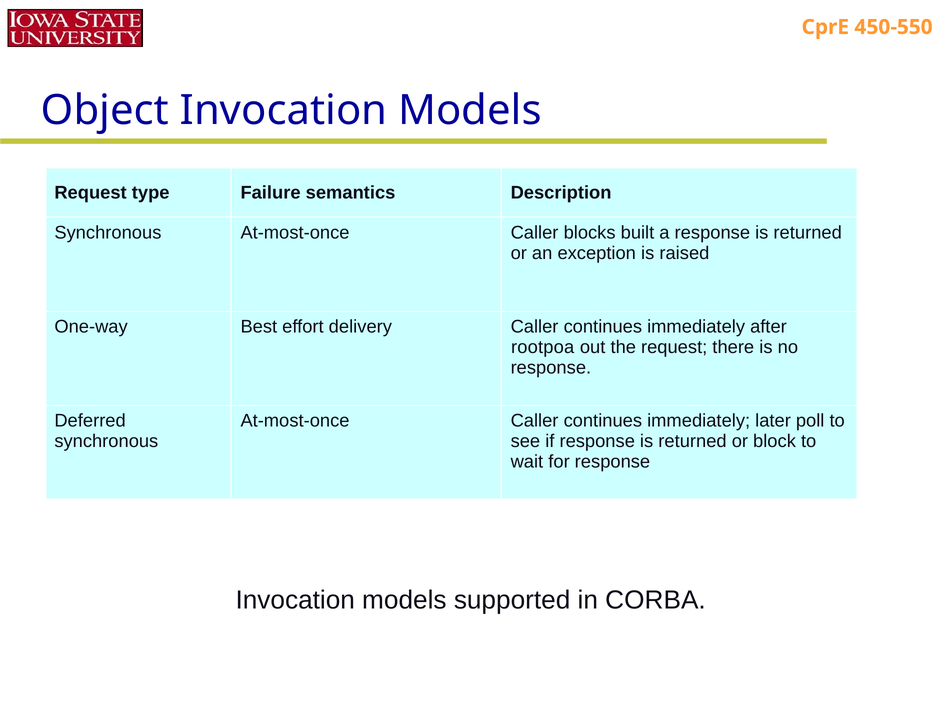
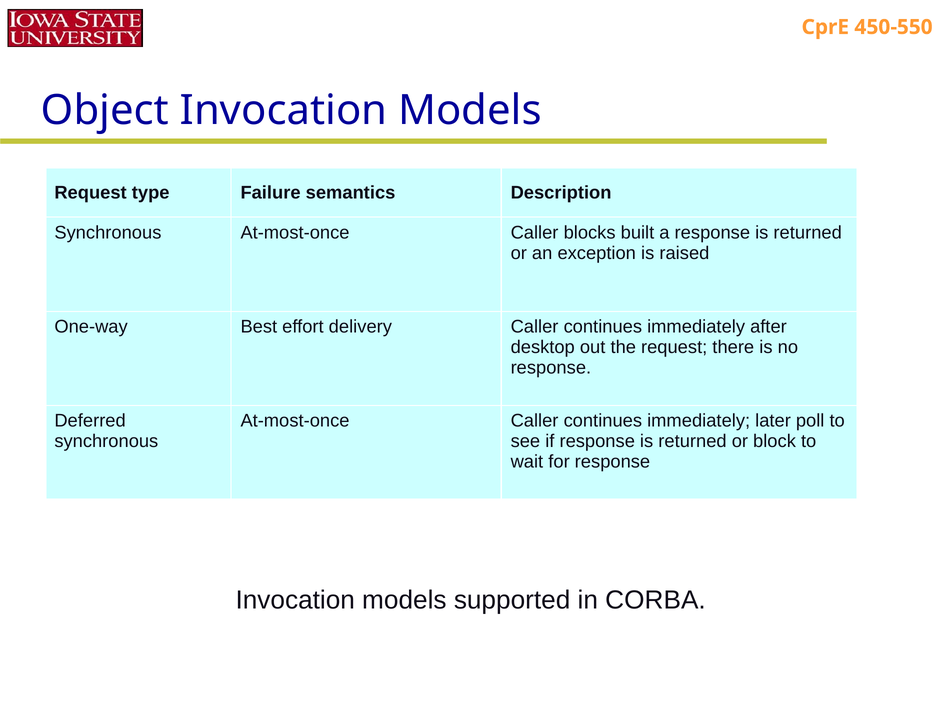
rootpoa: rootpoa -> desktop (543, 347)
